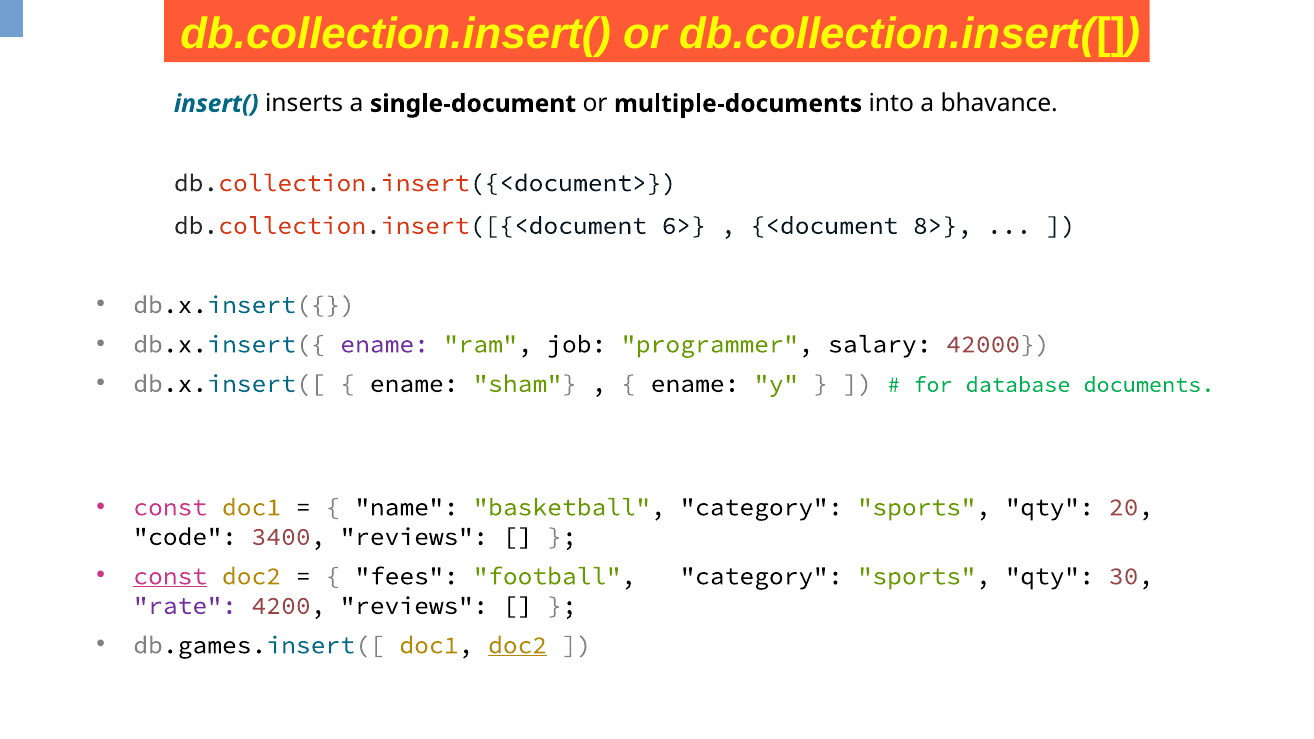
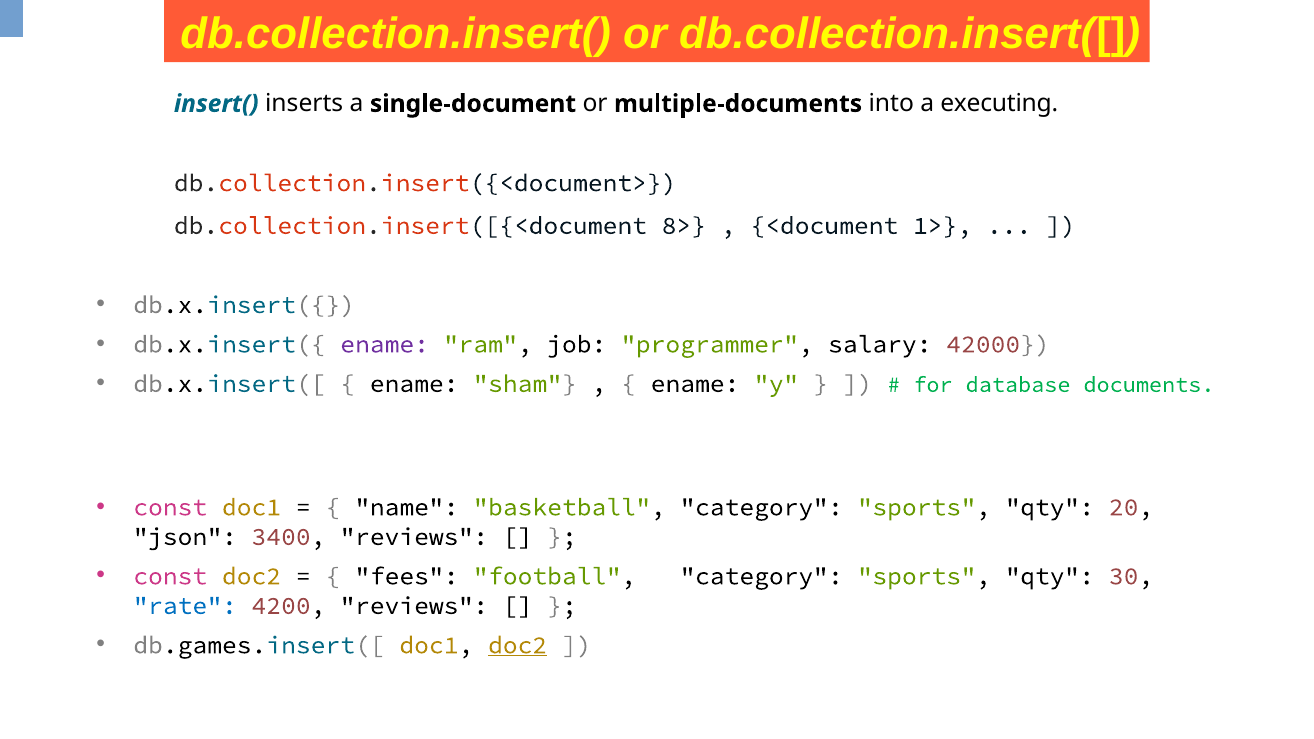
bhavance: bhavance -> executing (999, 104)
6>: 6> -> 8> (684, 226)
8>: 8> -> 1> (943, 226)
code: code -> json (185, 537)
const underline: present -> none (170, 576)
rate colour: purple -> blue (185, 606)
